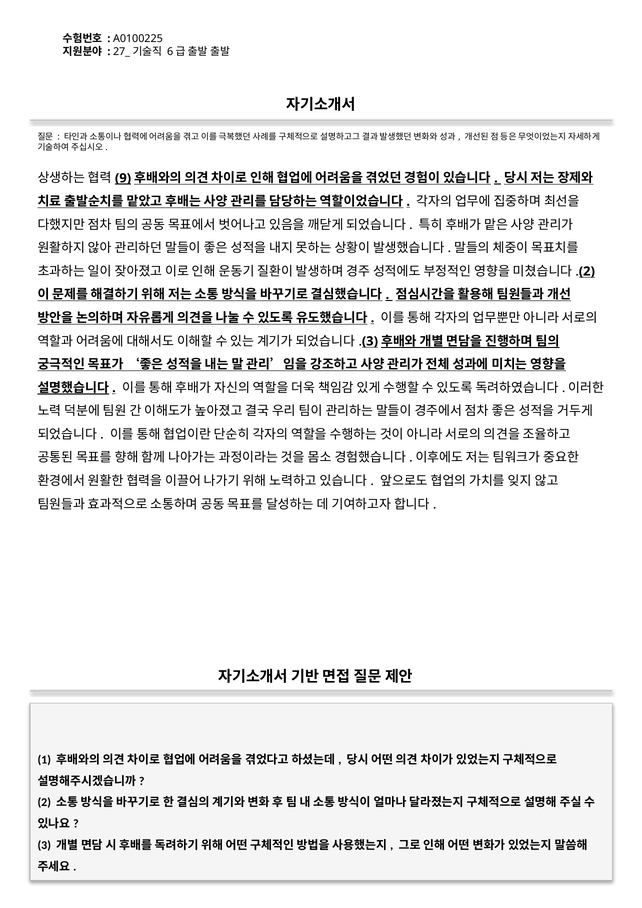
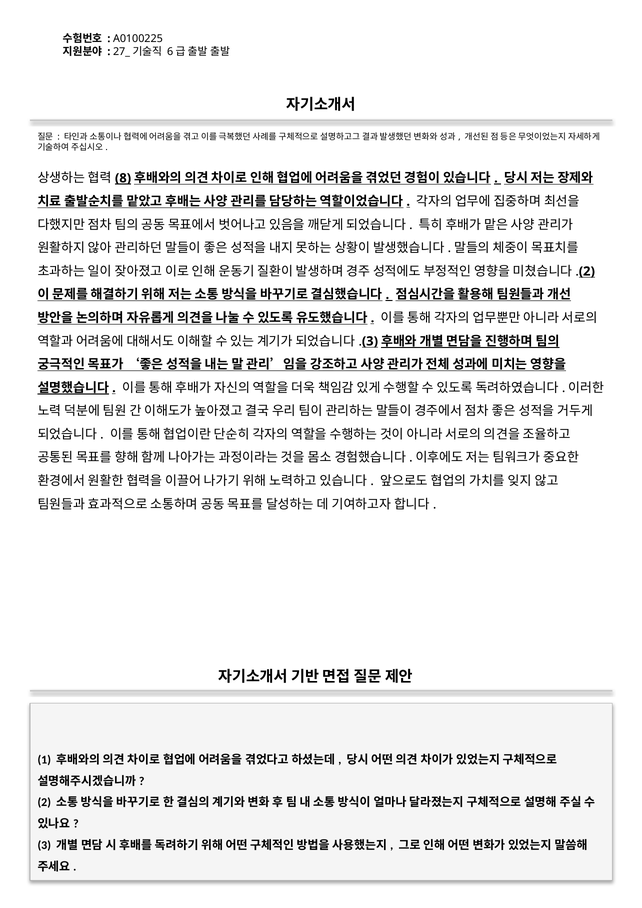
9: 9 -> 8 (123, 178)
